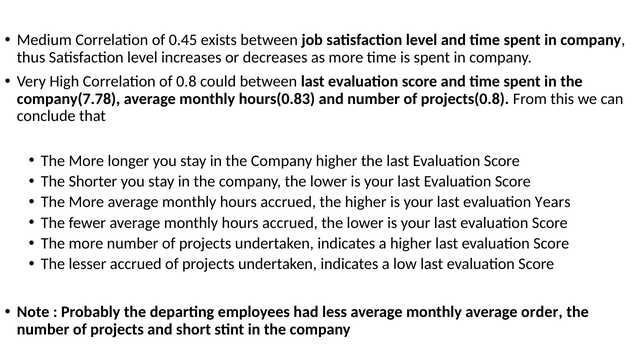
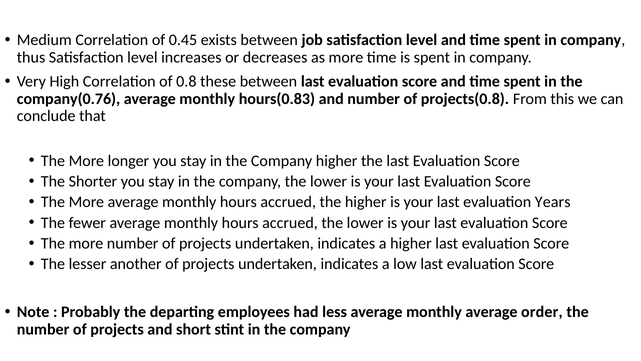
could: could -> these (218, 81)
company(7.78: company(7.78 -> company(0.76 (69, 99)
lesser accrued: accrued -> another (136, 264)
